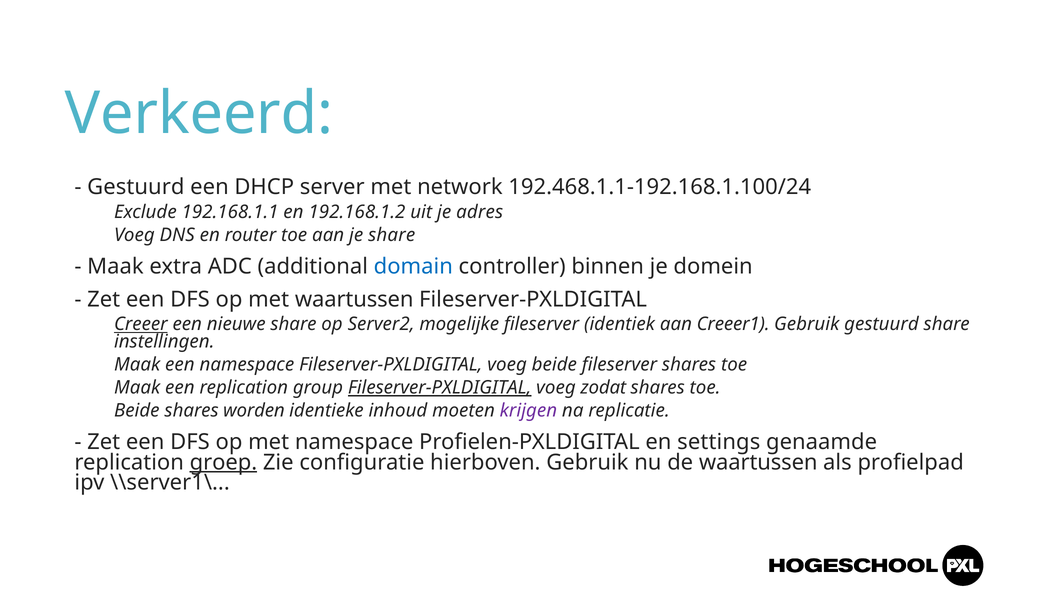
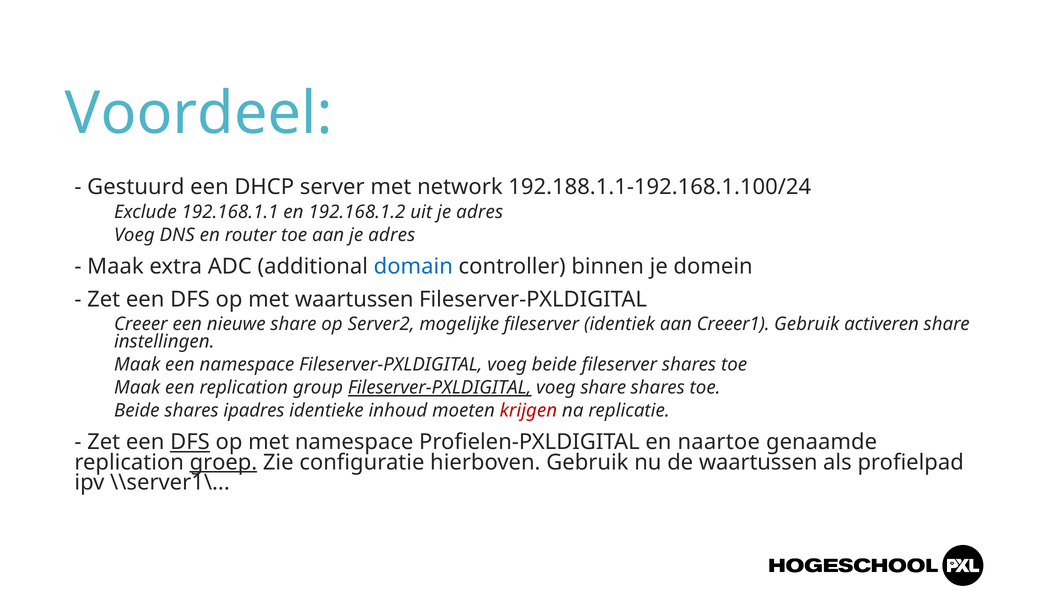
Verkeerd: Verkeerd -> Voordeel (199, 114)
192.468.1.1-192.168.1.100/24: 192.468.1.1-192.168.1.100/24 -> 192.188.1.1-192.168.1.100/24 (660, 187)
aan je share: share -> adres (392, 235)
Creeer underline: present -> none (141, 324)
Gebruik gestuurd: gestuurd -> activeren (882, 324)
voeg zodat: zodat -> share (603, 388)
worden: worden -> ipadres (254, 411)
krijgen colour: purple -> red (528, 411)
DFS underline: none -> present (190, 442)
settings: settings -> naartoe (719, 442)
